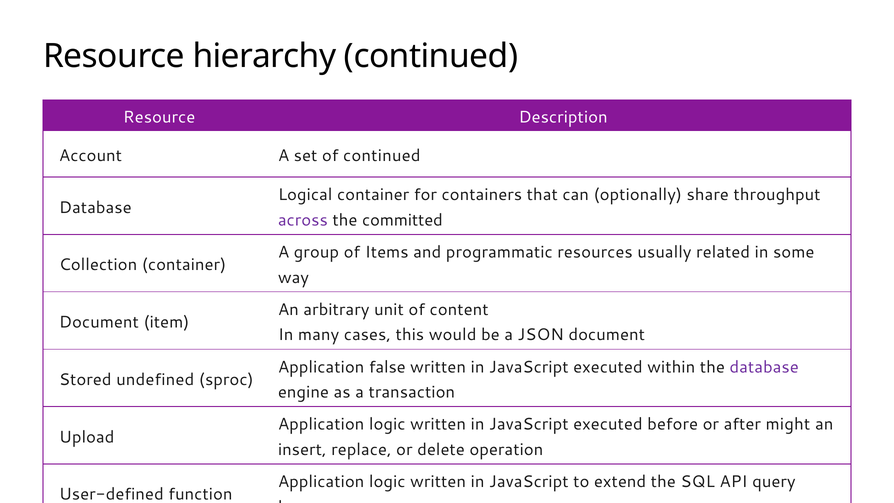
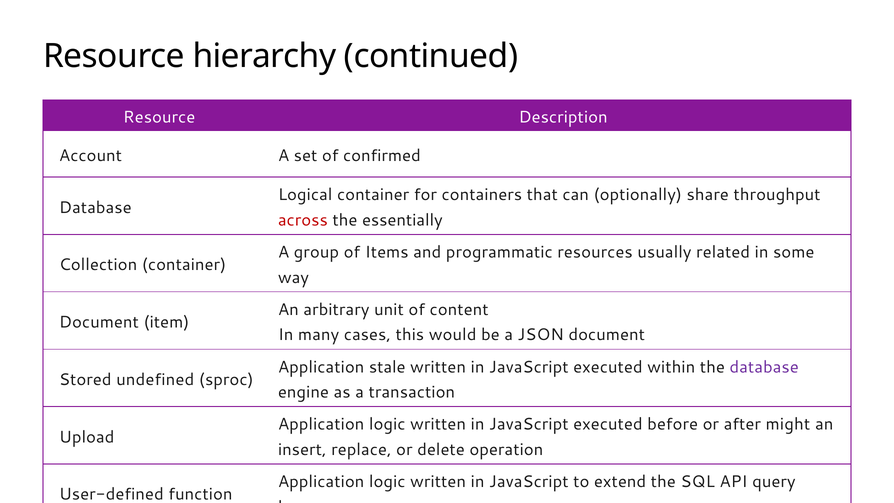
of continued: continued -> confirmed (382, 156)
across colour: purple -> red (303, 220)
committed: committed -> essentially (402, 220)
false: false -> stale (387, 367)
